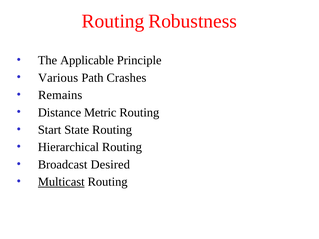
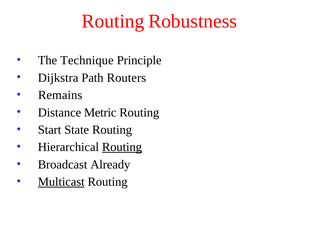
Applicable: Applicable -> Technique (87, 60)
Various: Various -> Dijkstra (58, 78)
Crashes: Crashes -> Routers (126, 78)
Routing underline: none -> present (122, 147)
Desired: Desired -> Already (110, 165)
